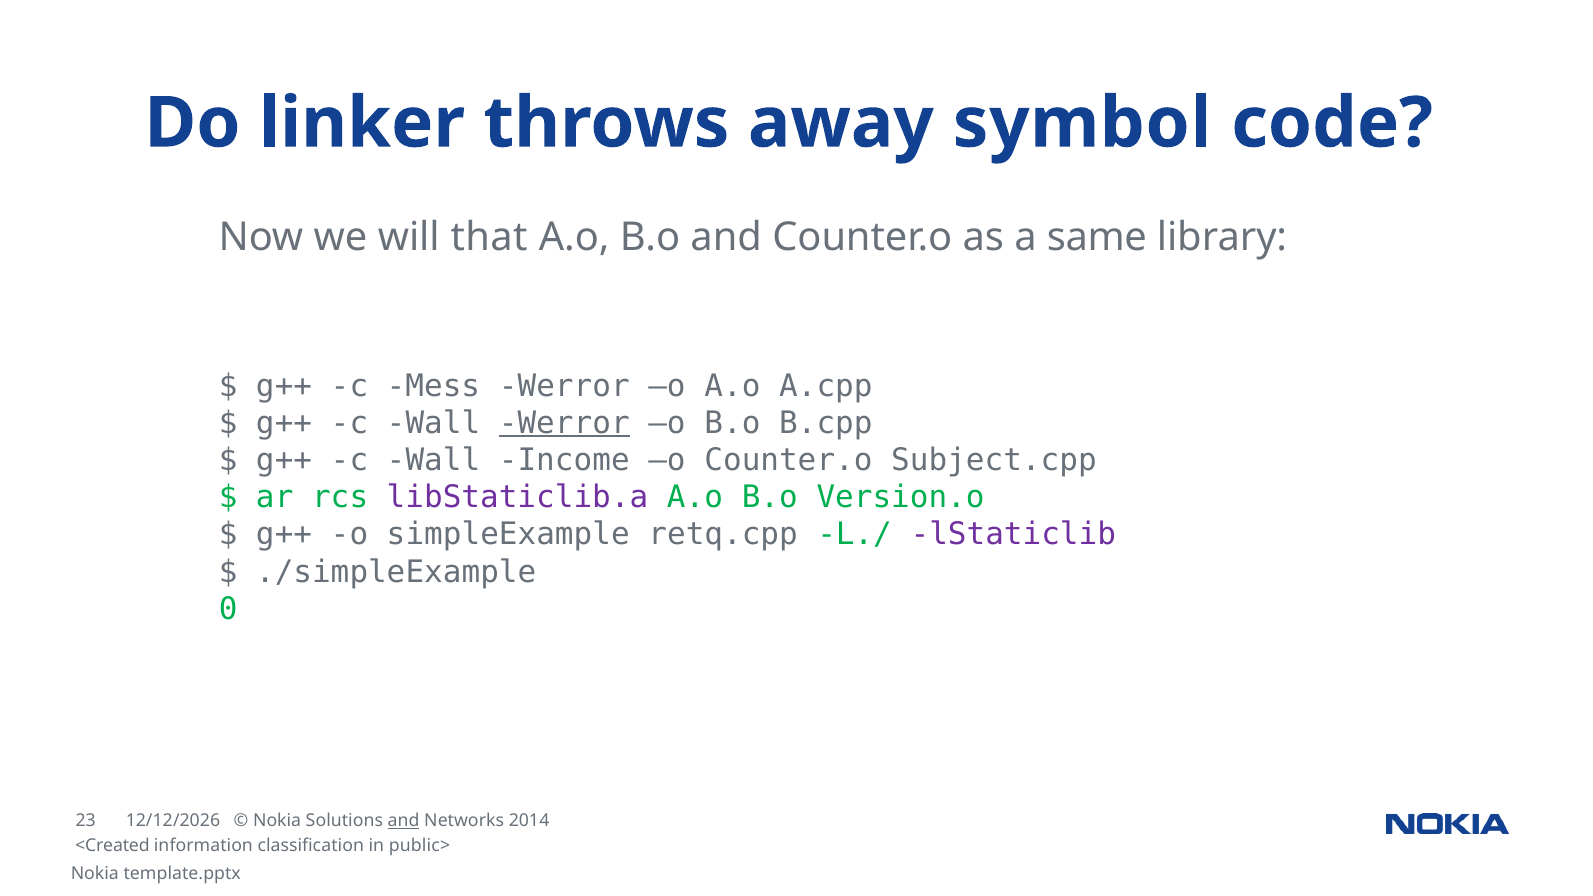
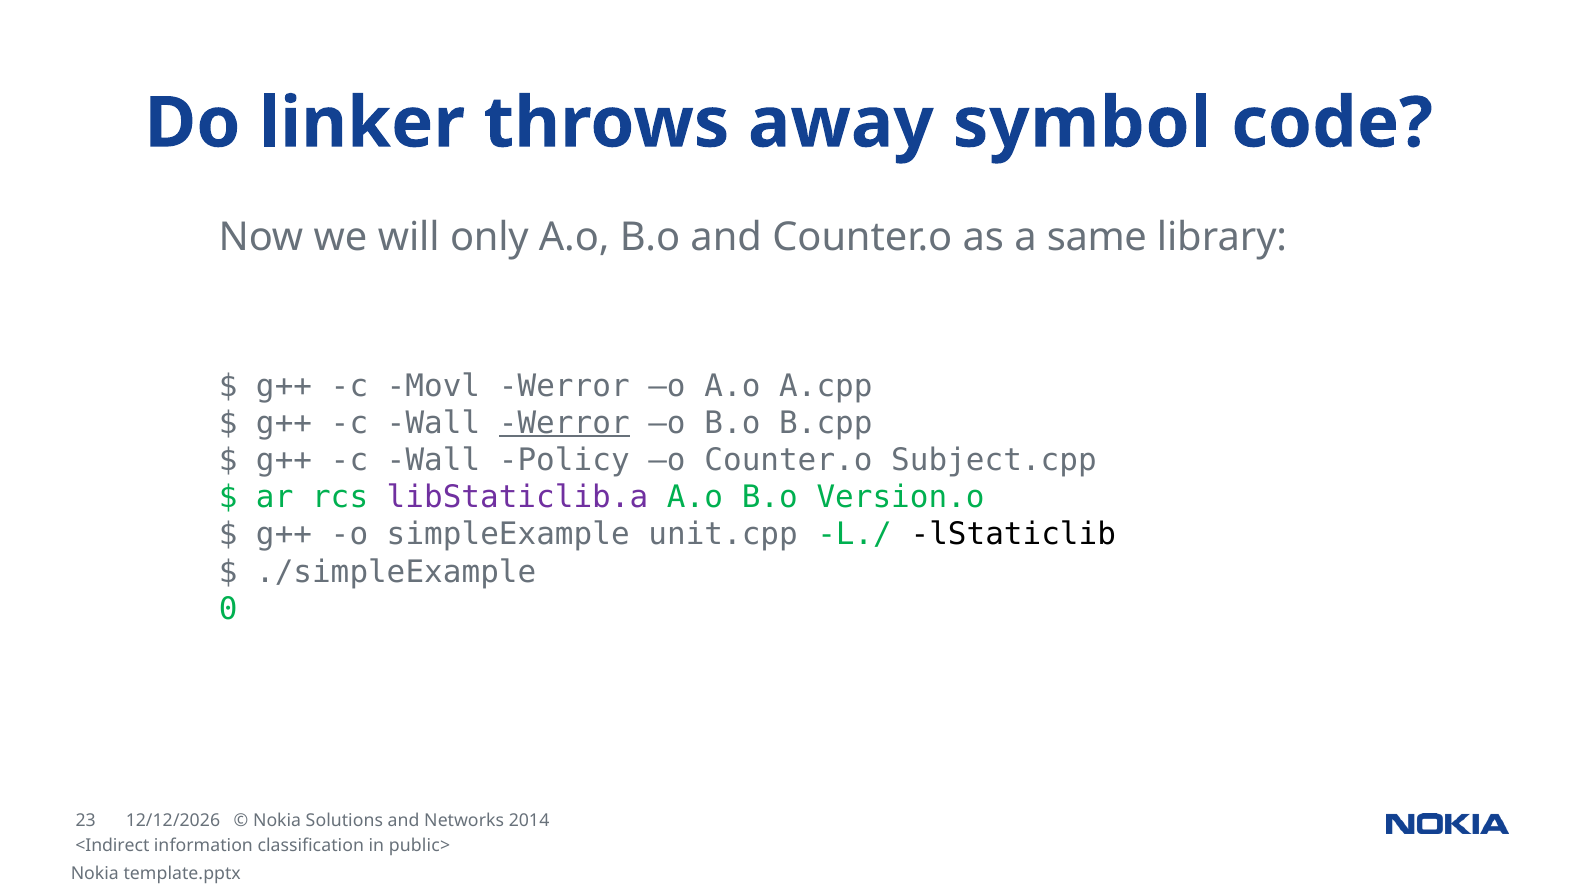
that: that -> only (489, 238)
Mess: Mess -> Movl (433, 386)
Income: Income -> Policy (564, 460)
retq.cpp: retq.cpp -> unit.cpp (723, 535)
lStaticlib colour: purple -> black (1013, 535)
and underline: present -> none (404, 821)
<Created: <Created -> <Indirect (112, 846)
